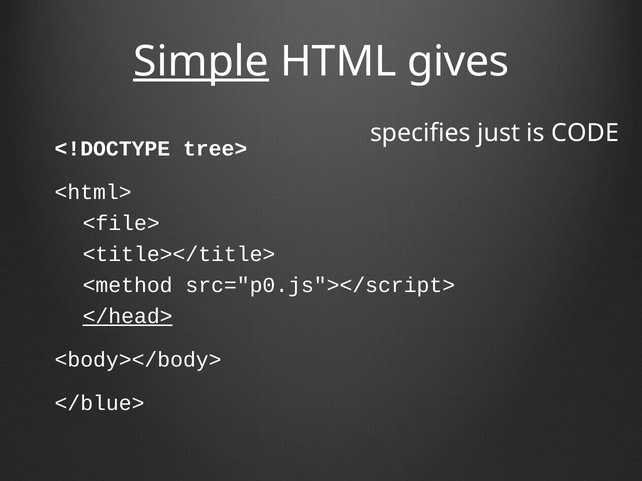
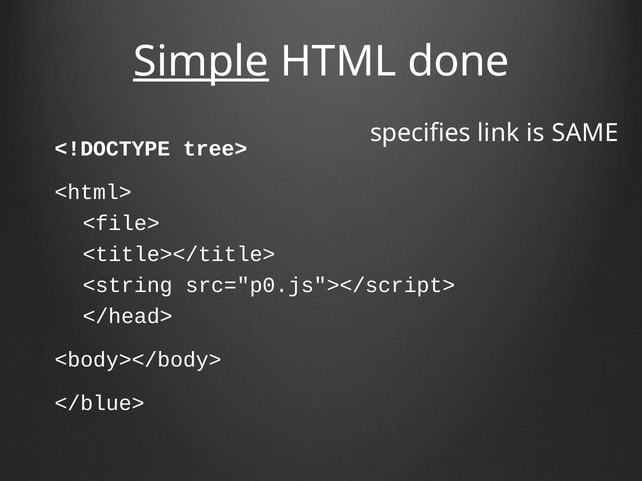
gives: gives -> done (458, 62)
just: just -> link (498, 133)
CODE: CODE -> SAME (585, 133)
<method: <method -> <string (128, 285)
</head> underline: present -> none (128, 316)
